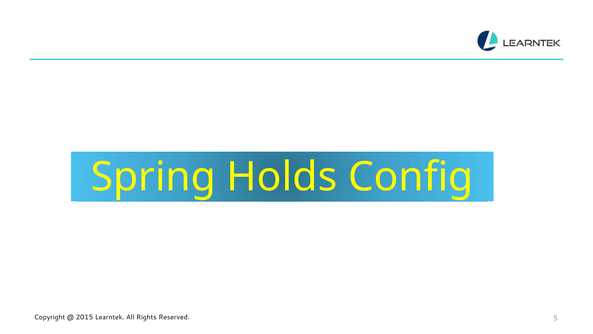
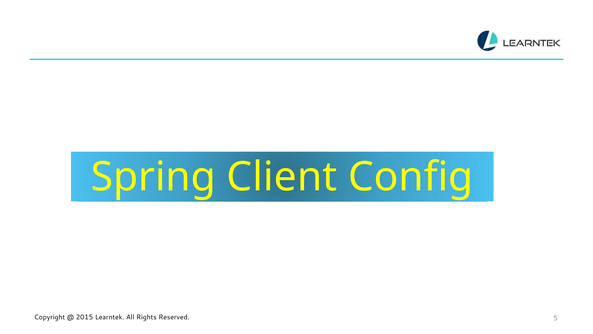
Holds: Holds -> Client (282, 177)
